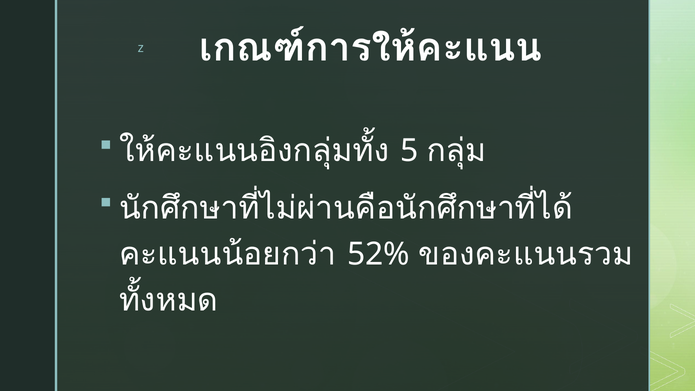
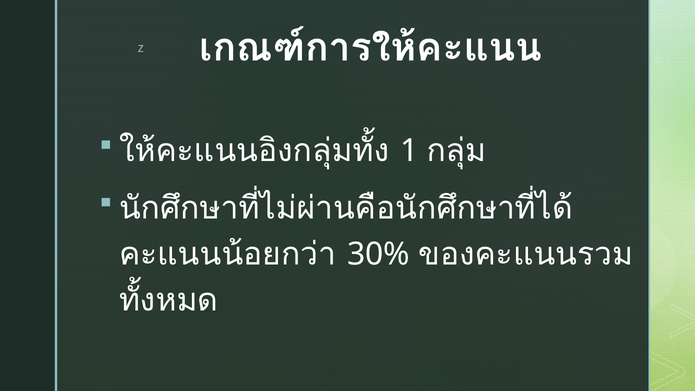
5: 5 -> 1 (409, 151)
52%: 52% -> 30% (378, 254)
